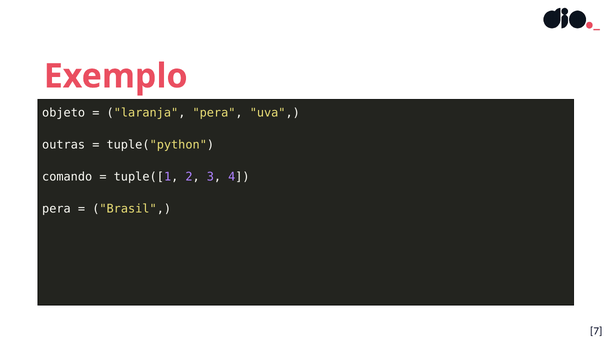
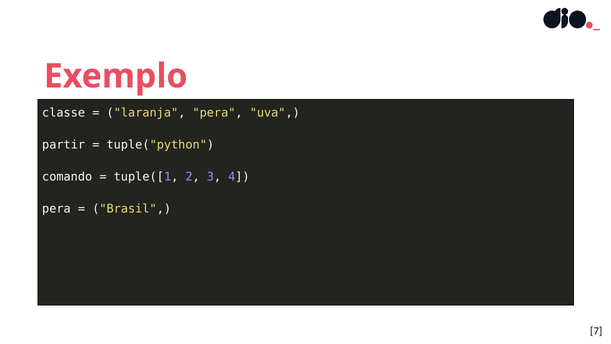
objeto: objeto -> classe (64, 112)
outras: outras -> partir (64, 145)
